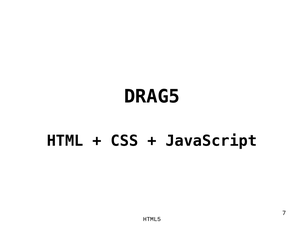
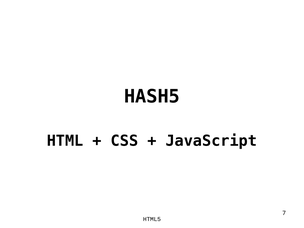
DRAG5: DRAG5 -> HASH5 (152, 97)
